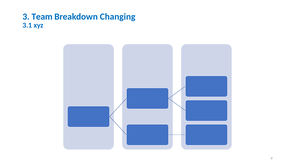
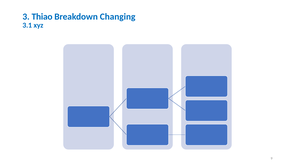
Team: Team -> Thiao (42, 17)
